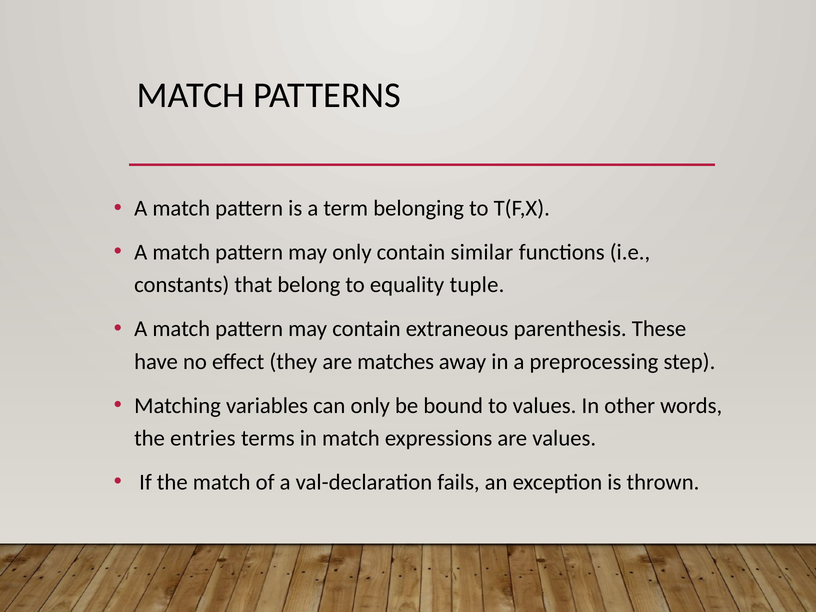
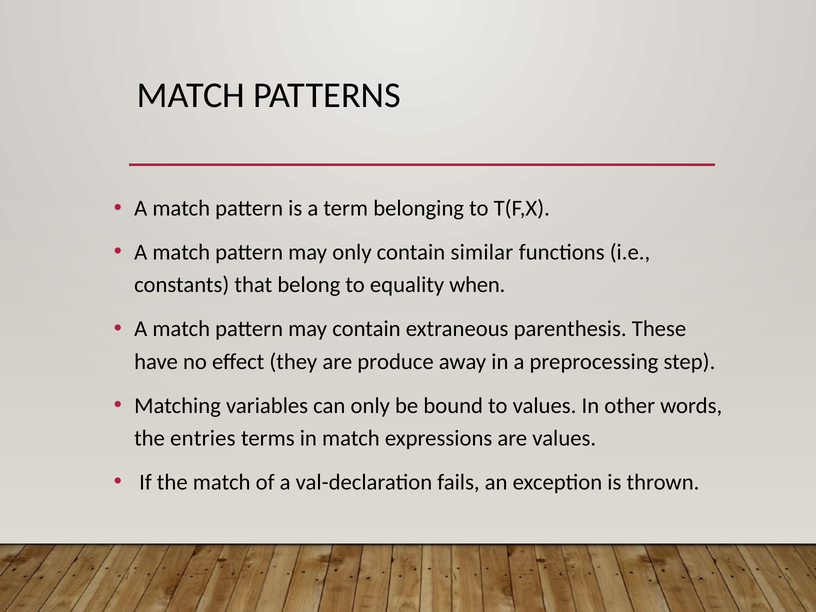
tuple: tuple -> when (477, 285)
matches: matches -> produce (395, 362)
